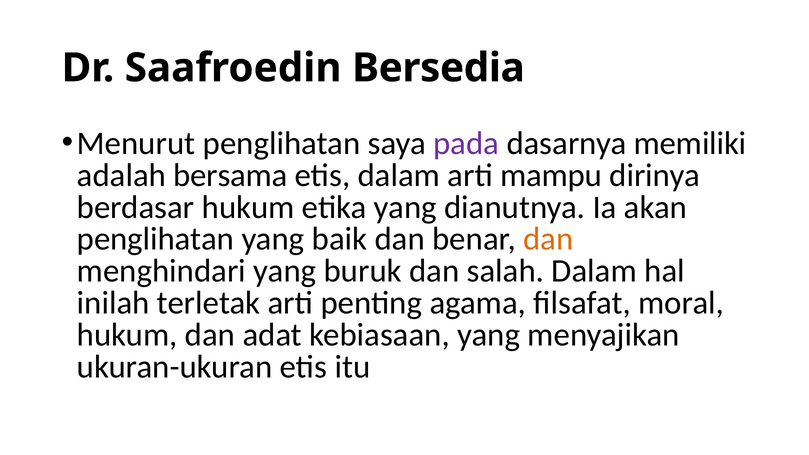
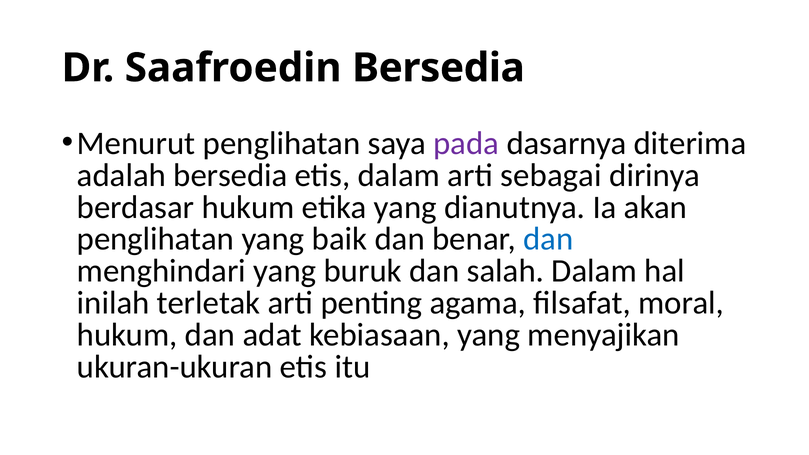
memiliki: memiliki -> diterima (690, 143)
adalah bersama: bersama -> bersedia (230, 175)
mampu: mampu -> sebagai (551, 175)
dan colour: orange -> blue (548, 239)
